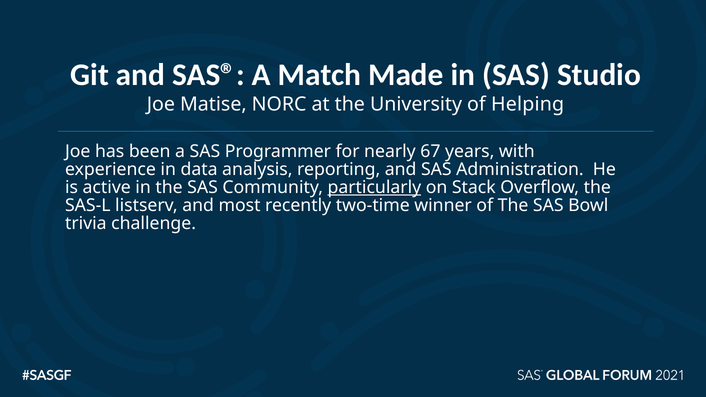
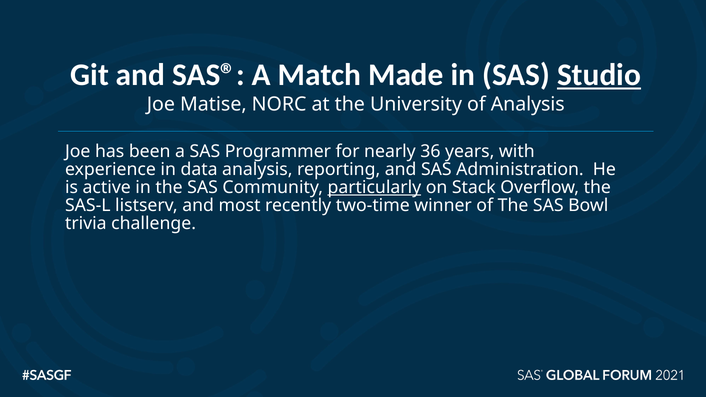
Studio underline: none -> present (599, 75)
of Helping: Helping -> Analysis (528, 104)
67: 67 -> 36 (430, 152)
